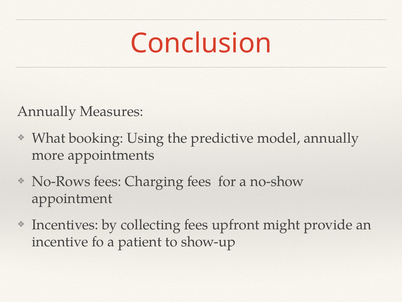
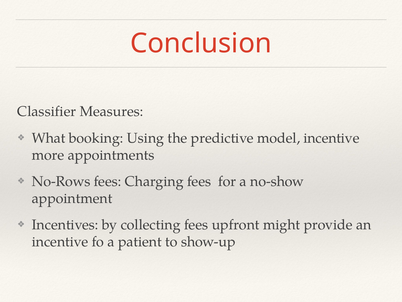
Annually: Annually -> Classifier (47, 111)
model annually: annually -> incentive (332, 138)
